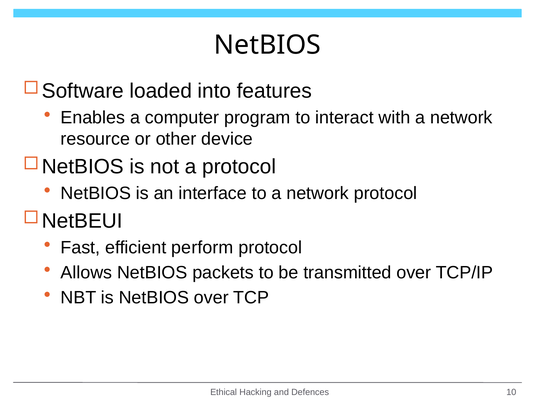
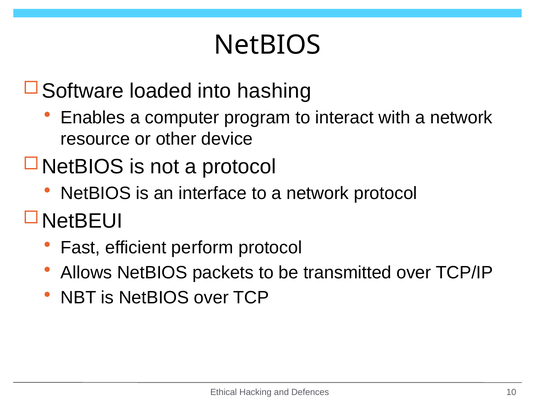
features: features -> hashing (274, 91)
